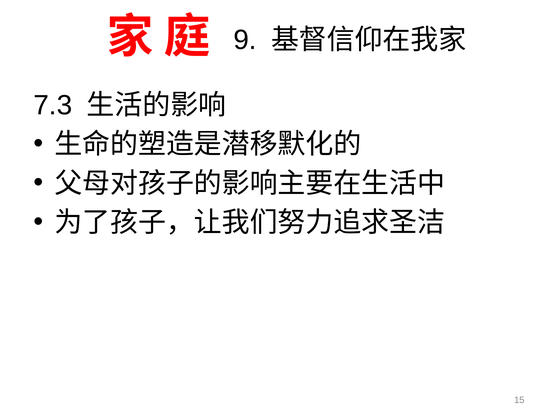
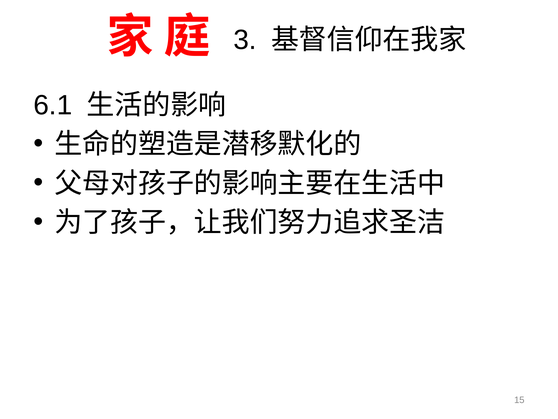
9: 9 -> 3 (245, 40)
7.3: 7.3 -> 6.1 (53, 105)
